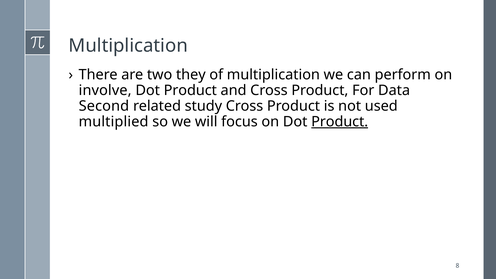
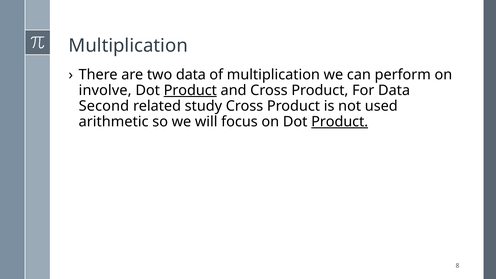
two they: they -> data (191, 75)
Product underline: none -> present (190, 90)
multiplied: multiplied -> arithmetic (114, 122)
